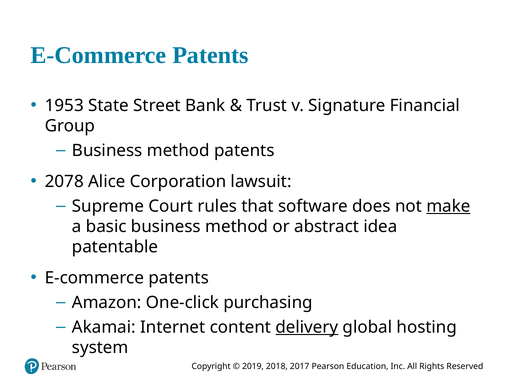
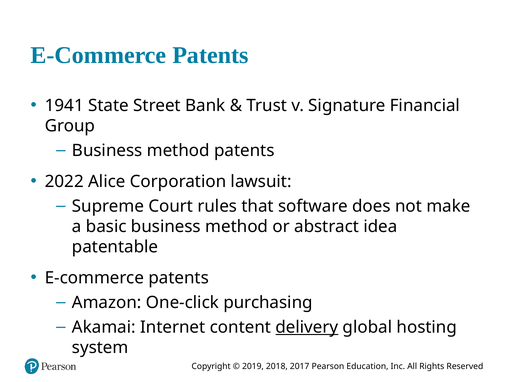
1953: 1953 -> 1941 (64, 106)
2078: 2078 -> 2022 (64, 182)
make underline: present -> none (448, 206)
